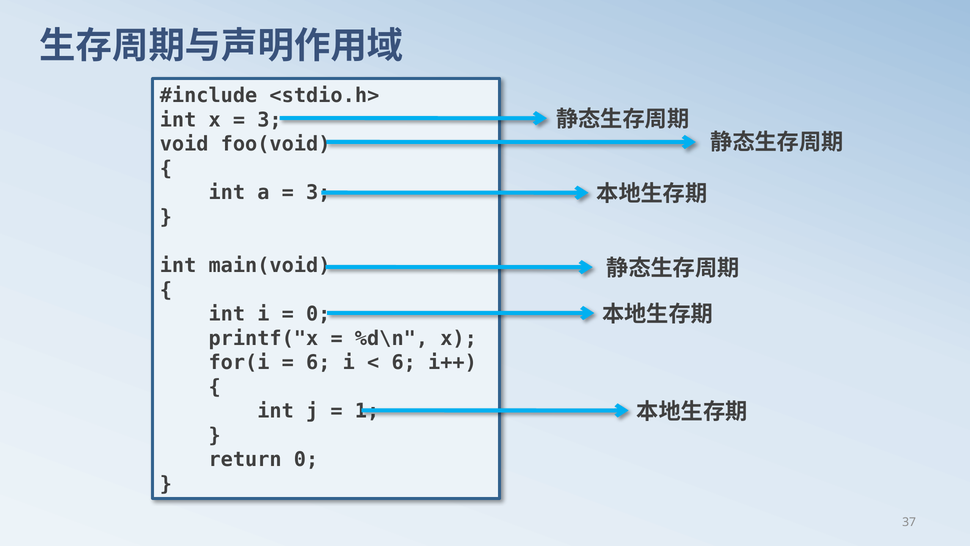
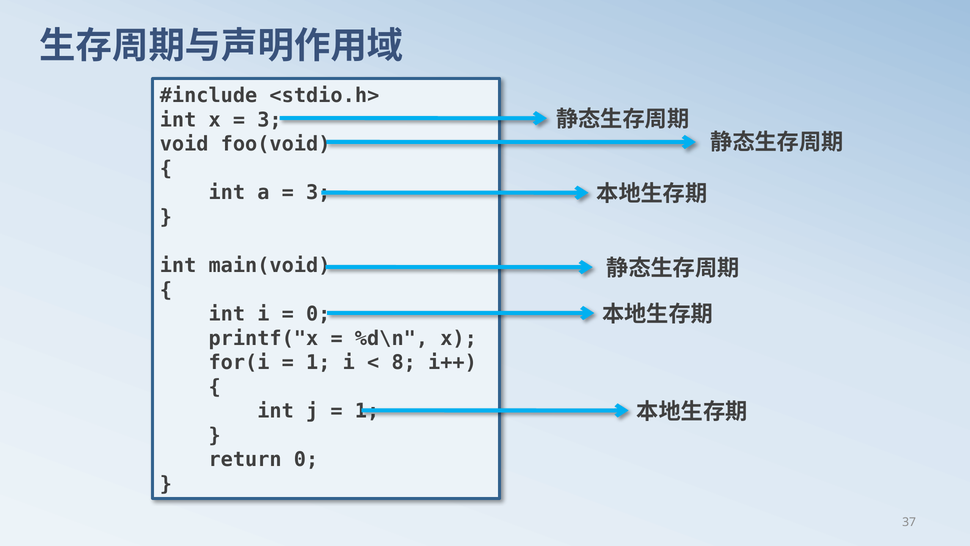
6: 6 -> 1 (318, 362)
6: 6 -> 8 (404, 362)
